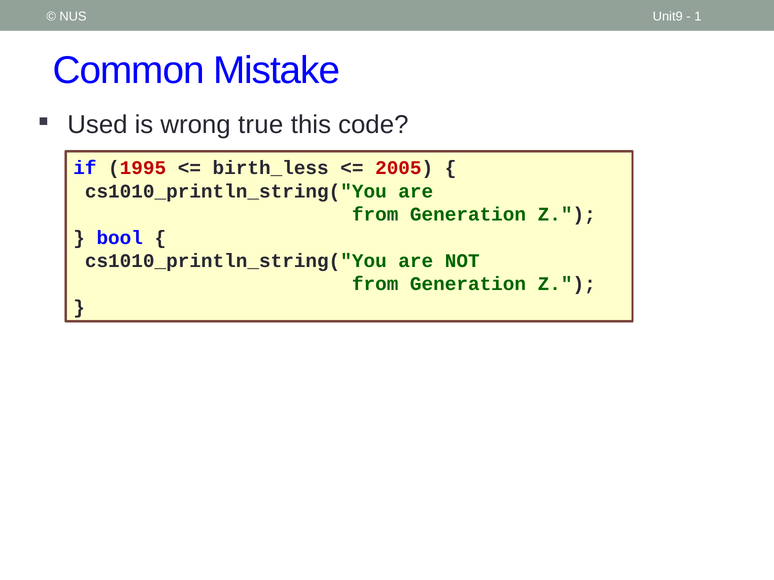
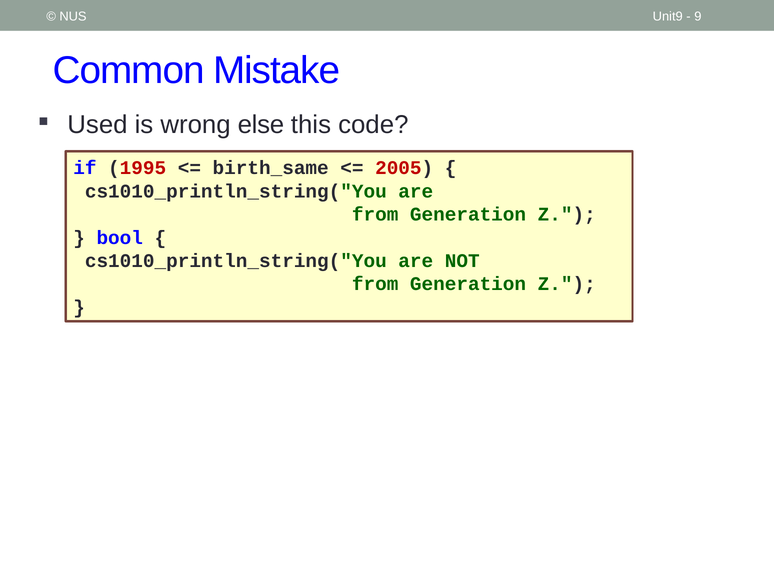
1: 1 -> 9 (698, 16)
true: true -> else (261, 125)
birth_less: birth_less -> birth_same (271, 168)
